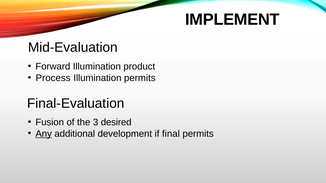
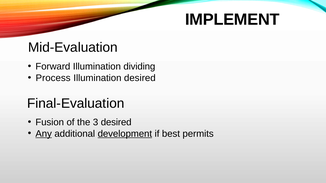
product: product -> dividing (139, 67)
Illumination permits: permits -> desired (140, 78)
development underline: none -> present (125, 134)
final: final -> best (171, 134)
